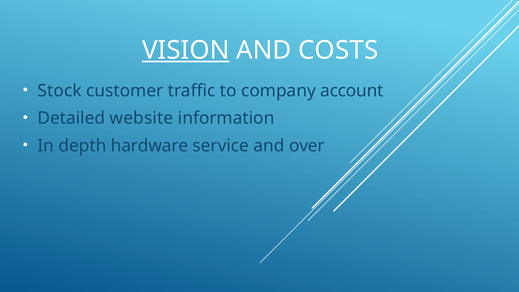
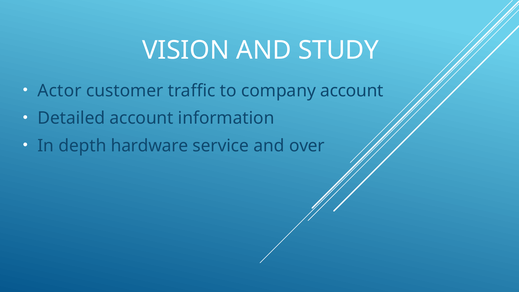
VISION underline: present -> none (186, 50)
COSTS: COSTS -> STUDY (338, 50)
Stock: Stock -> Actor (60, 91)
Detailed website: website -> account (142, 118)
